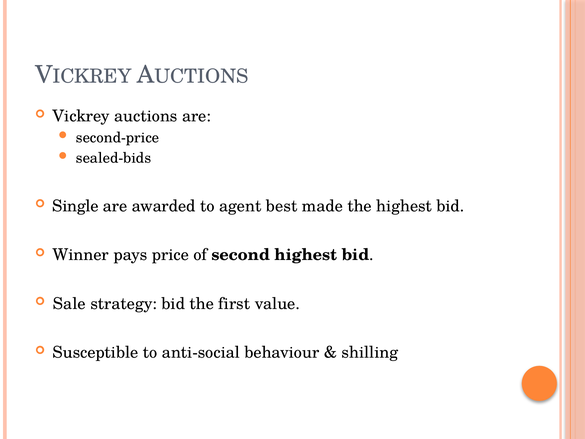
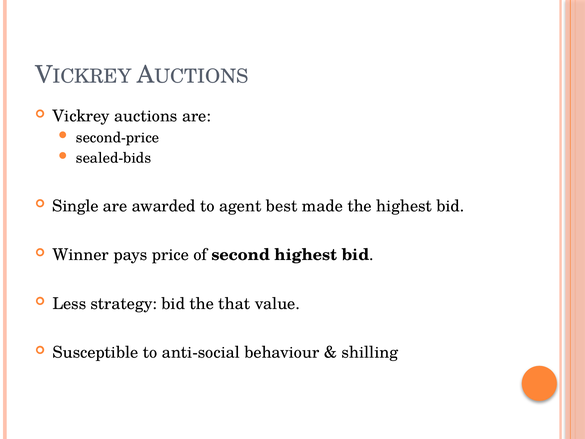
Sale: Sale -> Less (69, 304)
first: first -> that (234, 304)
